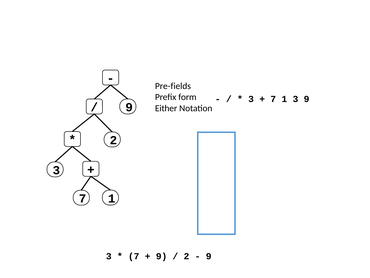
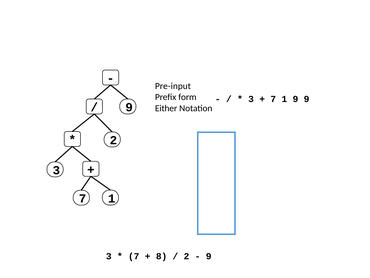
Pre-fields: Pre-fields -> Pre-input (173, 86)
1 3: 3 -> 9 (295, 99)
9: 9 -> 8 (162, 256)
